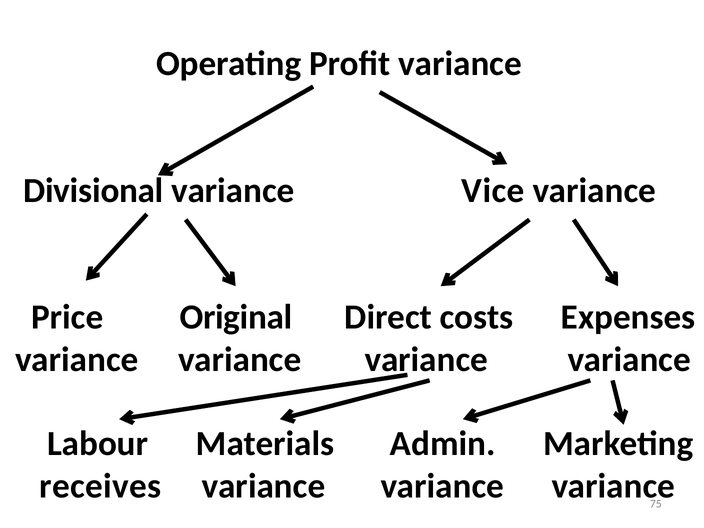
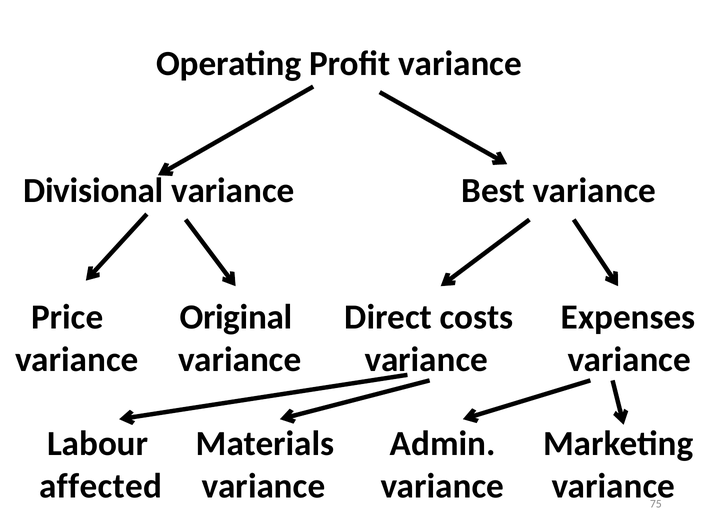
Vice: Vice -> Best (493, 190)
receives: receives -> affected (100, 486)
